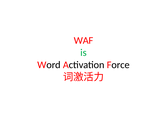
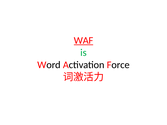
WAF underline: none -> present (84, 40)
